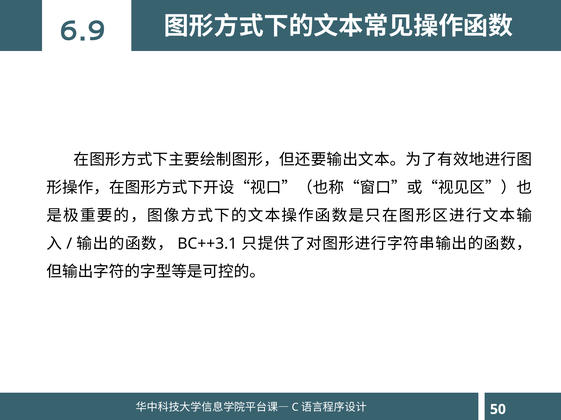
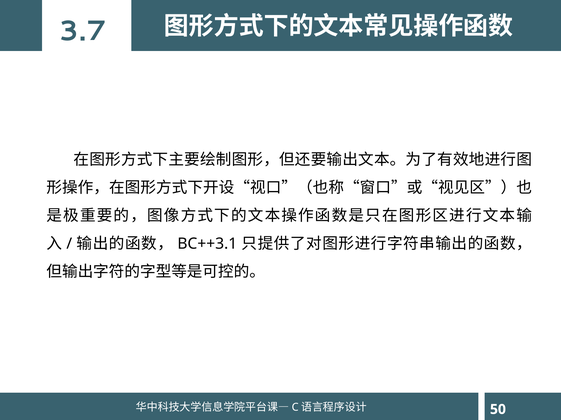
6.9: 6.9 -> 3.7 (83, 31)
